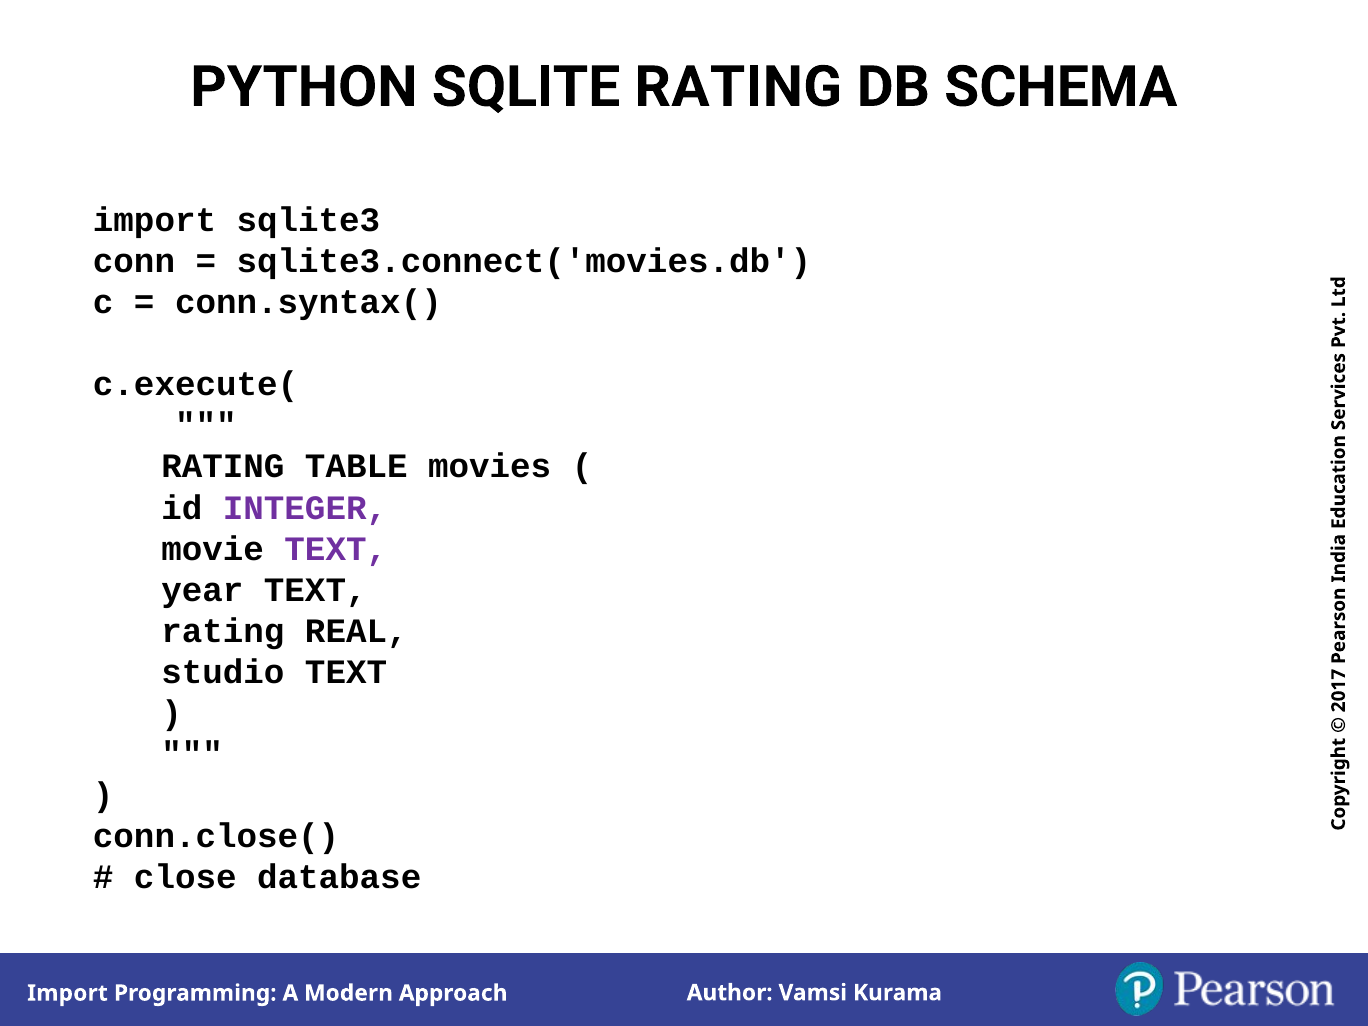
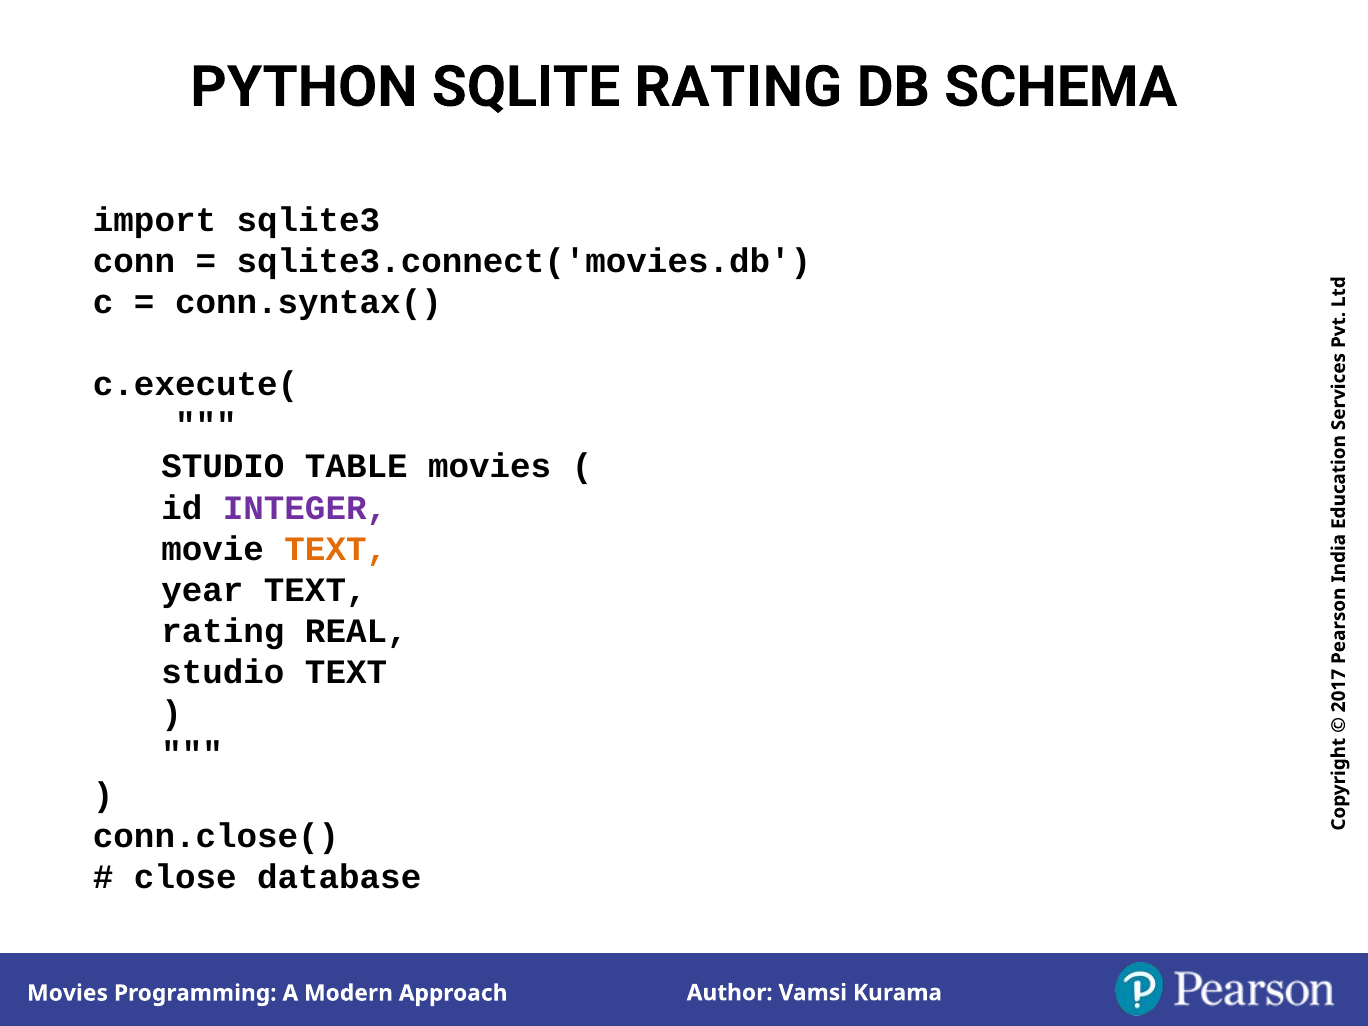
RATING: RATING -> STUDIO (223, 467)
TEXT colour: purple -> orange (336, 549)
Import: Import -> Movies (68, 993)
